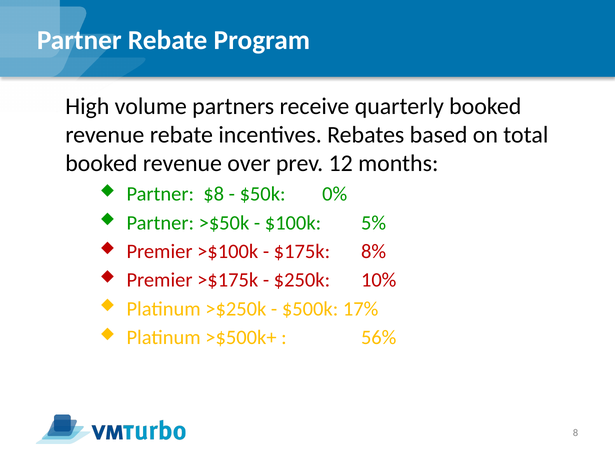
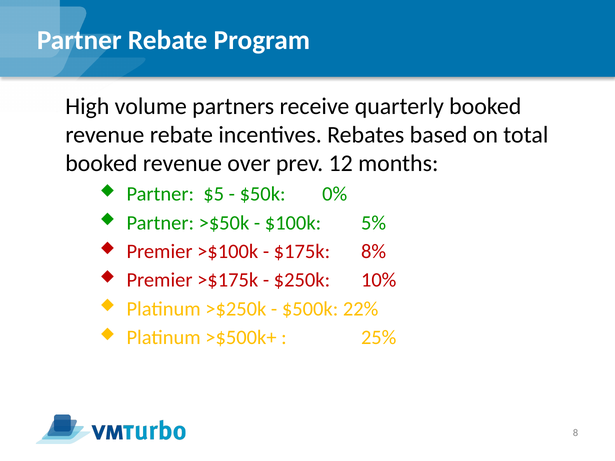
$8: $8 -> $5 (214, 194)
17%: 17% -> 22% (361, 309)
56%: 56% -> 25% (379, 338)
